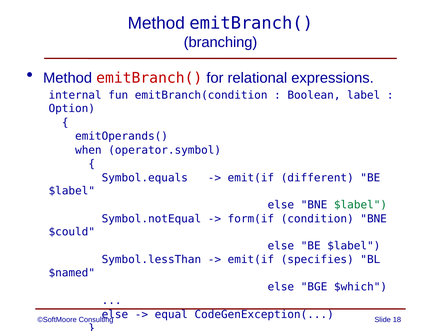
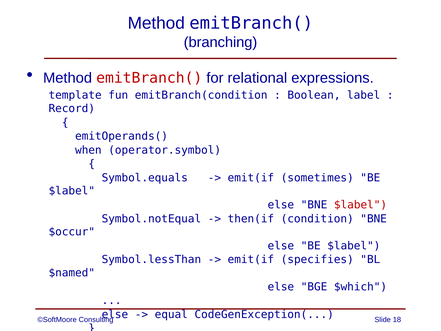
internal: internal -> template (75, 95)
Option: Option -> Record (72, 108)
different: different -> sometimes (317, 178)
$label colour: green -> red (361, 205)
form(if: form(if -> then(if (251, 219)
$could: $could -> $occur (72, 232)
